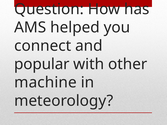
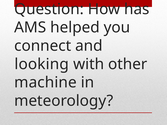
popular: popular -> looking (42, 64)
